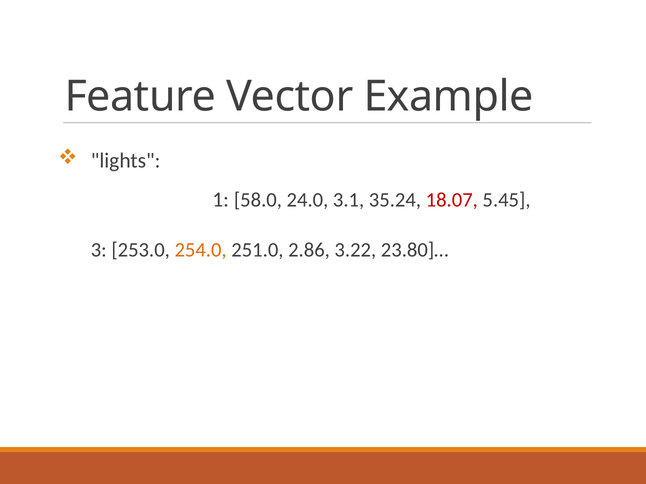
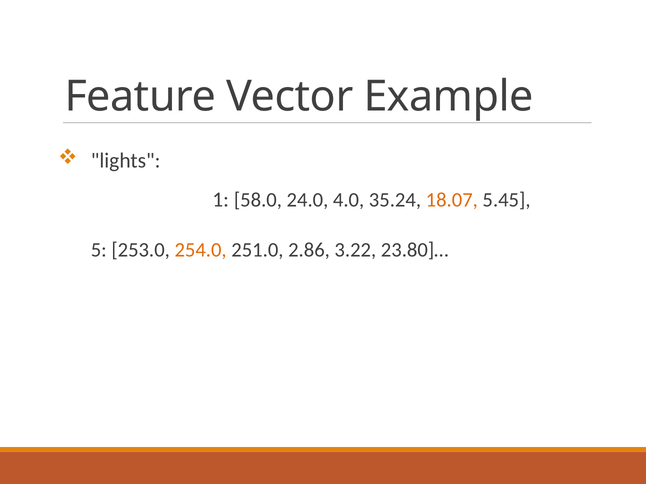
3.1: 3.1 -> 4.0 (349, 200)
18.07 colour: red -> orange (452, 200)
3: 3 -> 5 (99, 250)
